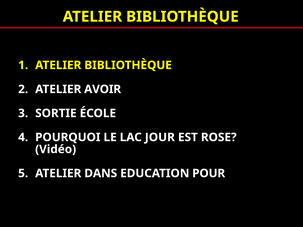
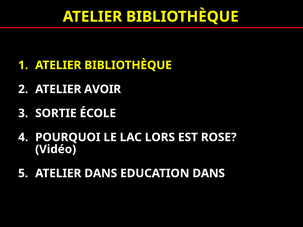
JOUR: JOUR -> LORS (160, 137)
EDUCATION POUR: POUR -> DANS (209, 173)
